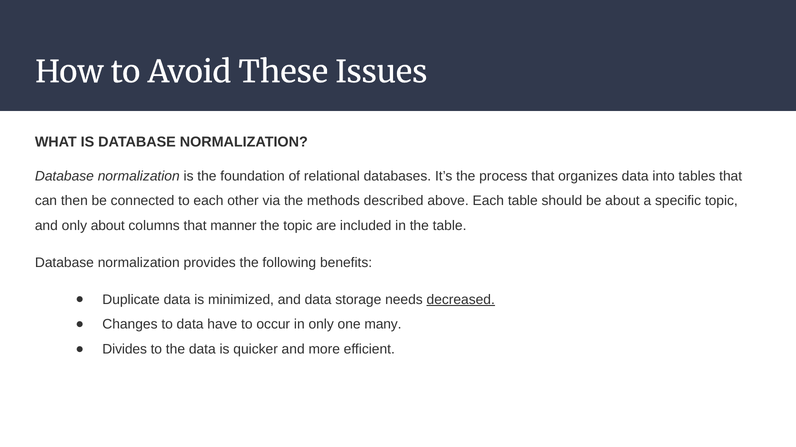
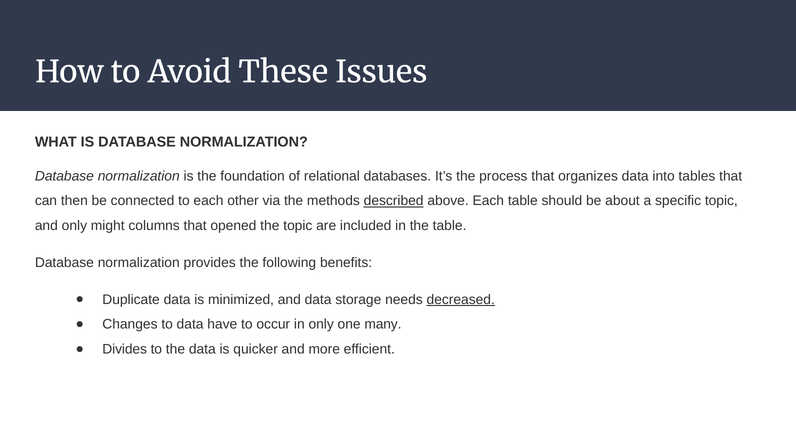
described underline: none -> present (394, 201)
only about: about -> might (108, 226)
manner: manner -> opened (233, 226)
